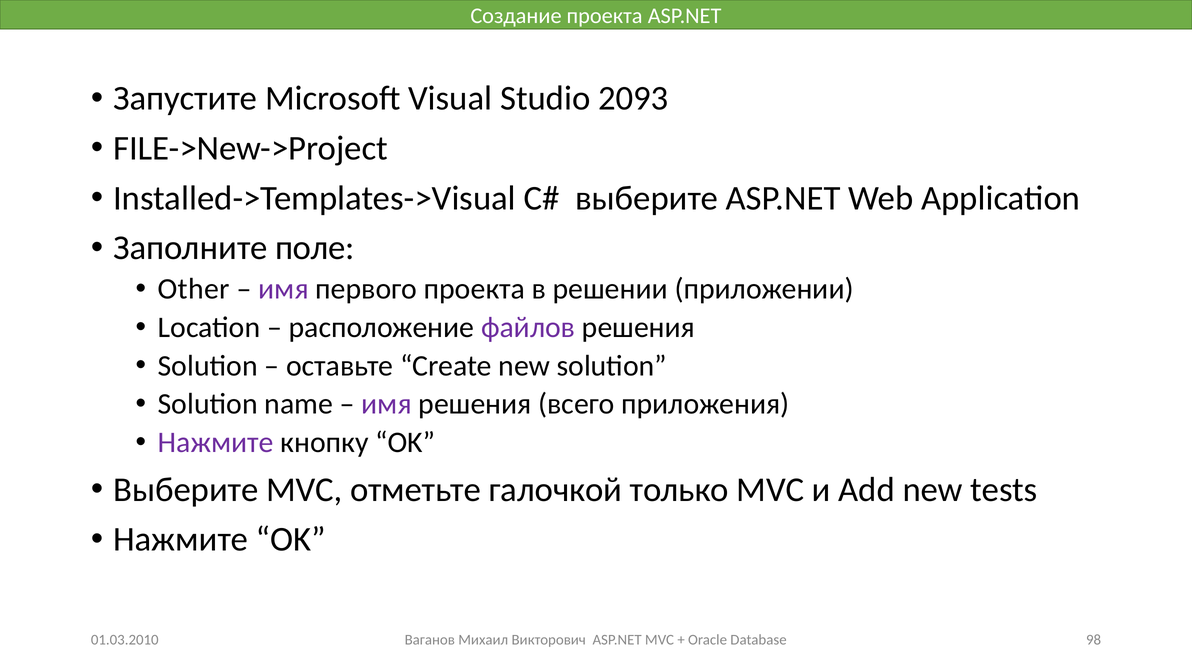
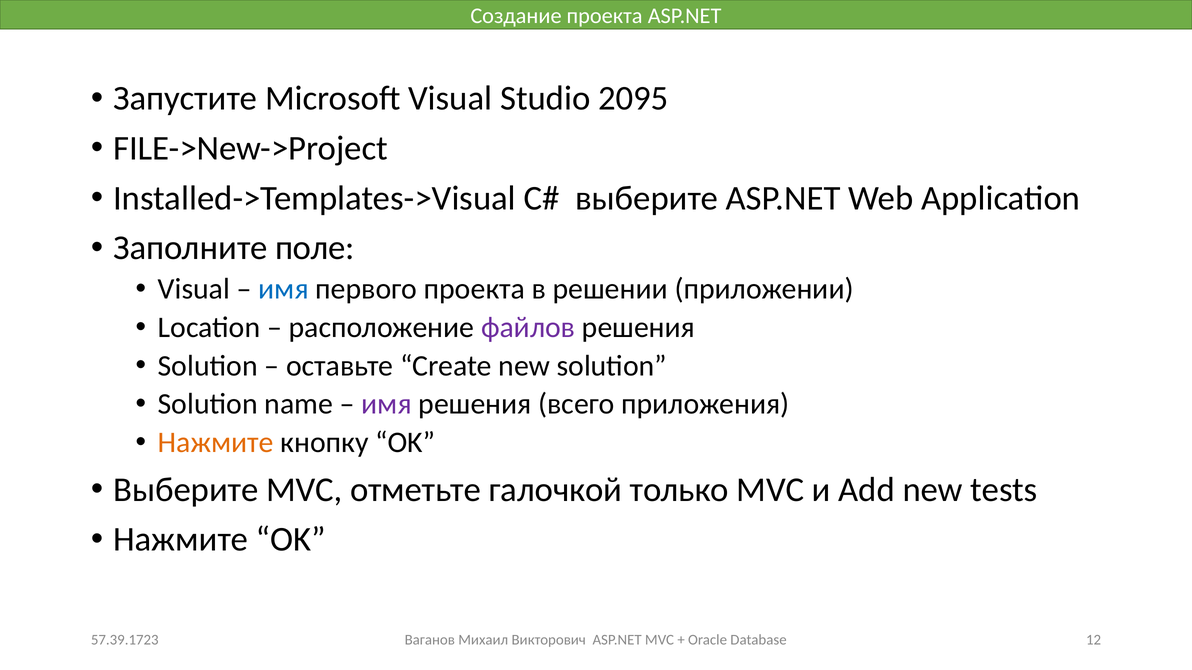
2093: 2093 -> 2095 (633, 98)
Other: Other -> Visual (194, 289)
имя colour: purple -> blue (284, 289)
Нажмите colour: purple -> orange (216, 443)
98: 98 -> 12 (1094, 640)
01.03.2010: 01.03.2010 -> 57.39.1723 (125, 640)
